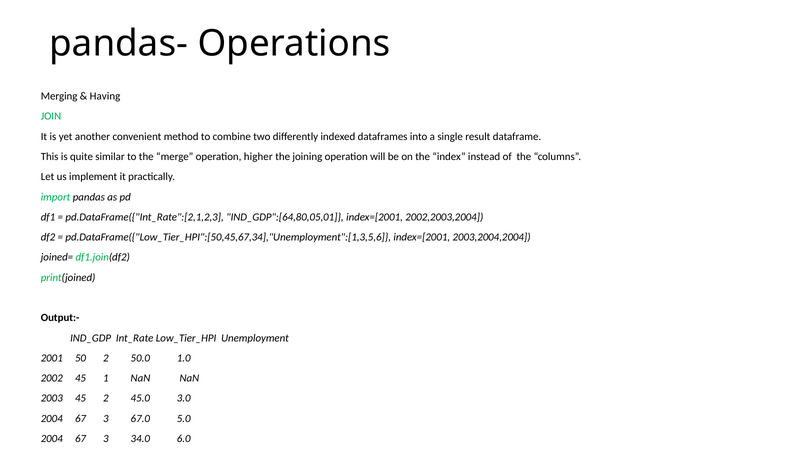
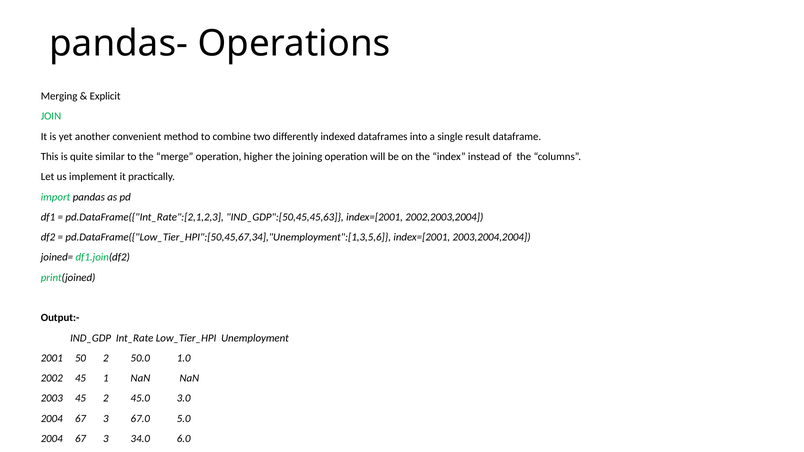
Having: Having -> Explicit (105, 96)
IND_GDP":[64,80,05,01: IND_GDP":[64,80,05,01 -> IND_GDP":[50,45,45,63 (285, 217)
